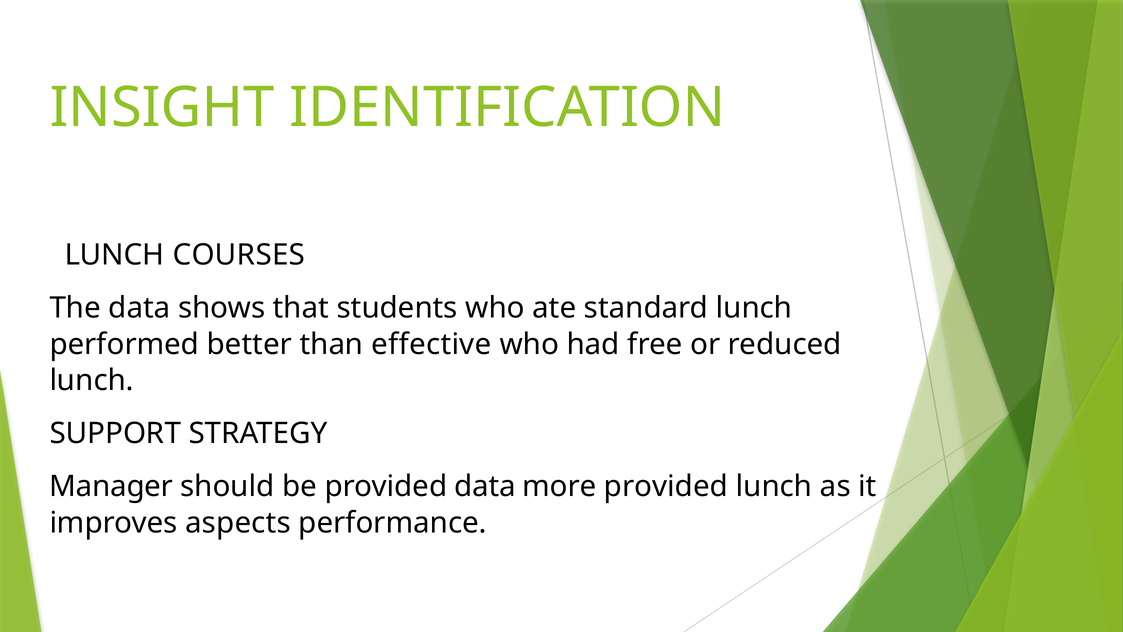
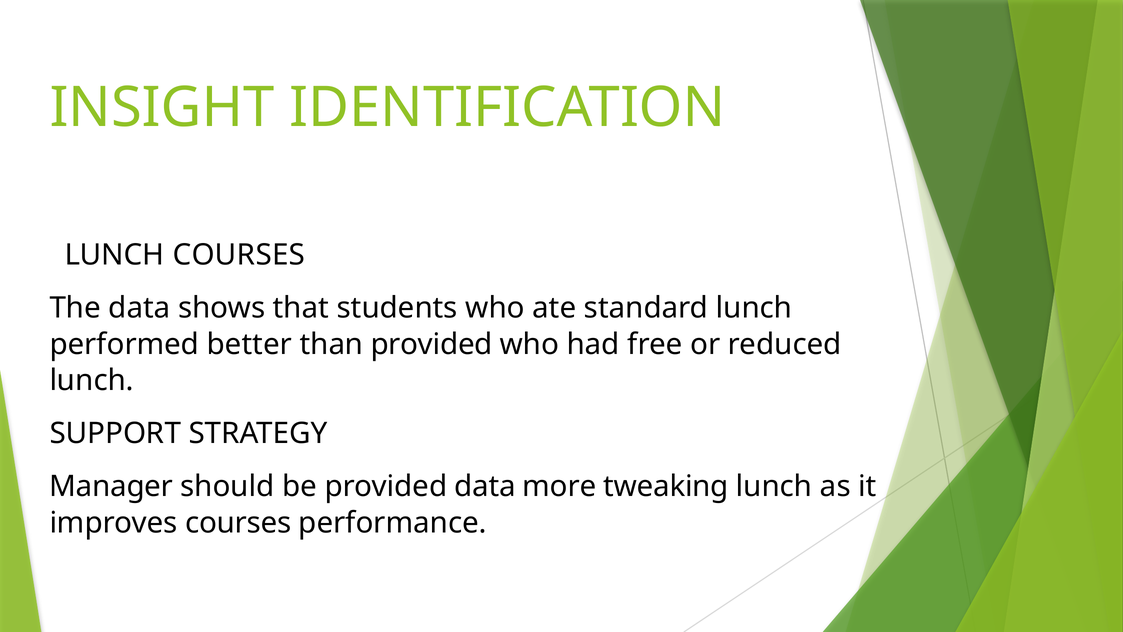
than effective: effective -> provided (432, 344)
more provided: provided -> tweaking (666, 486)
improves aspects: aspects -> courses (238, 523)
